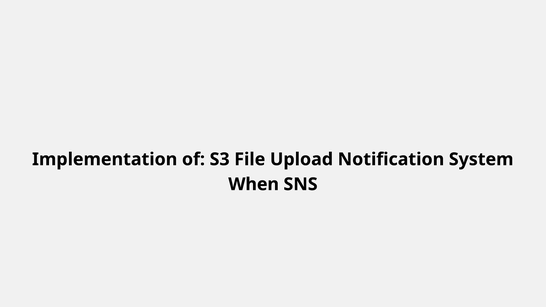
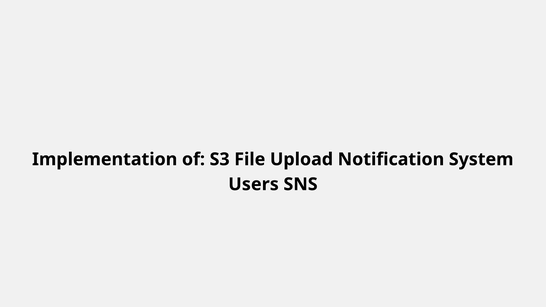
When: When -> Users (254, 184)
